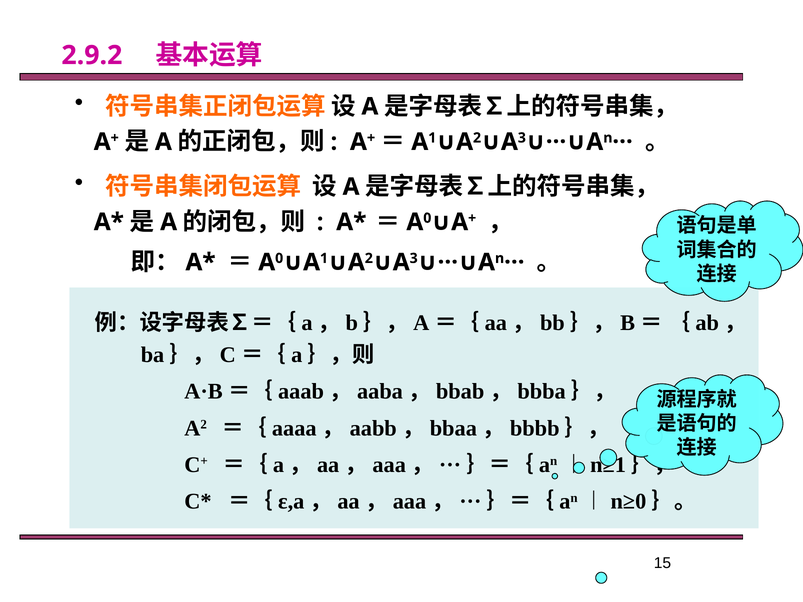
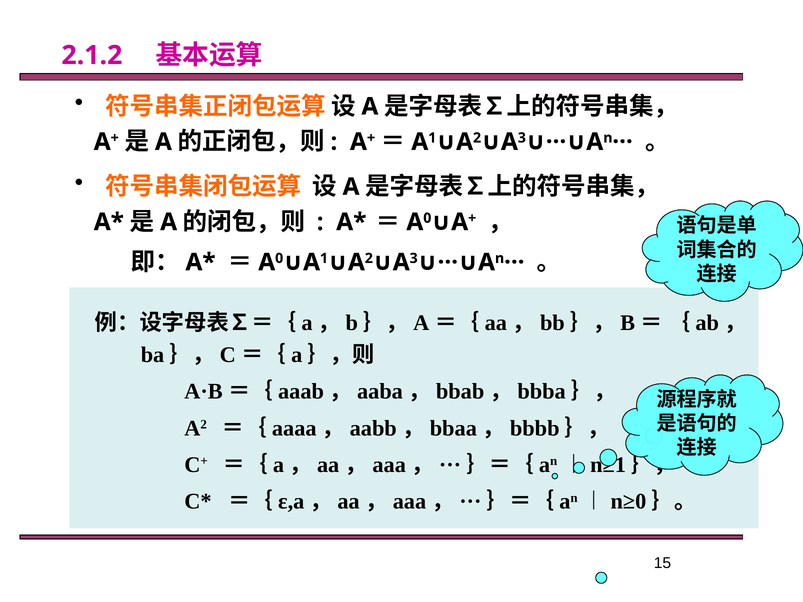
2.9.2: 2.9.2 -> 2.1.2 (92, 55)
